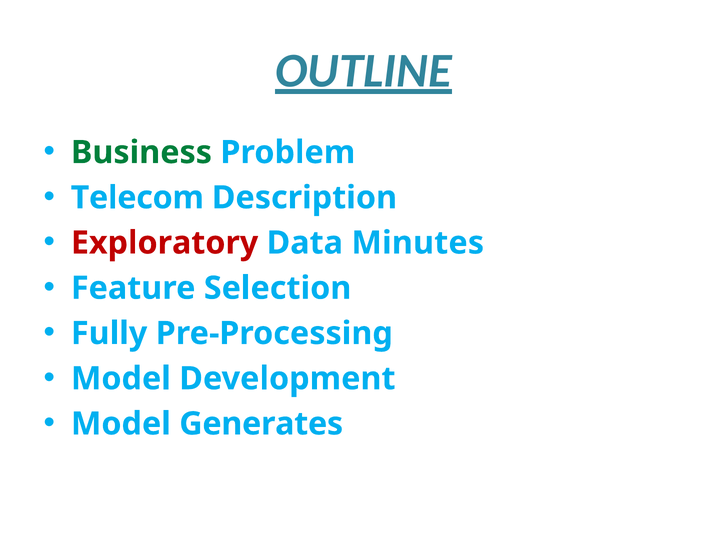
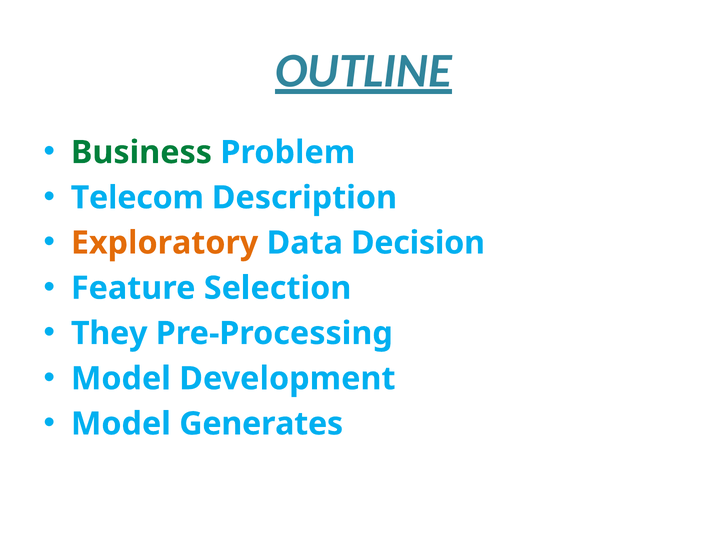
Exploratory colour: red -> orange (165, 243)
Minutes: Minutes -> Decision (418, 243)
Fully: Fully -> They (109, 334)
